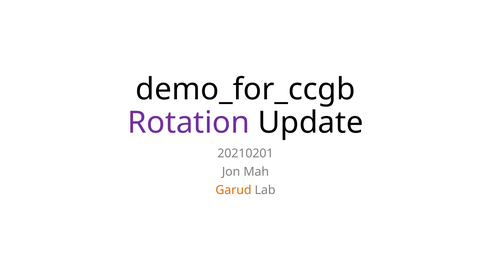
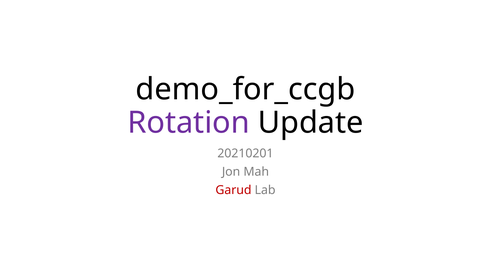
Garud colour: orange -> red (233, 190)
